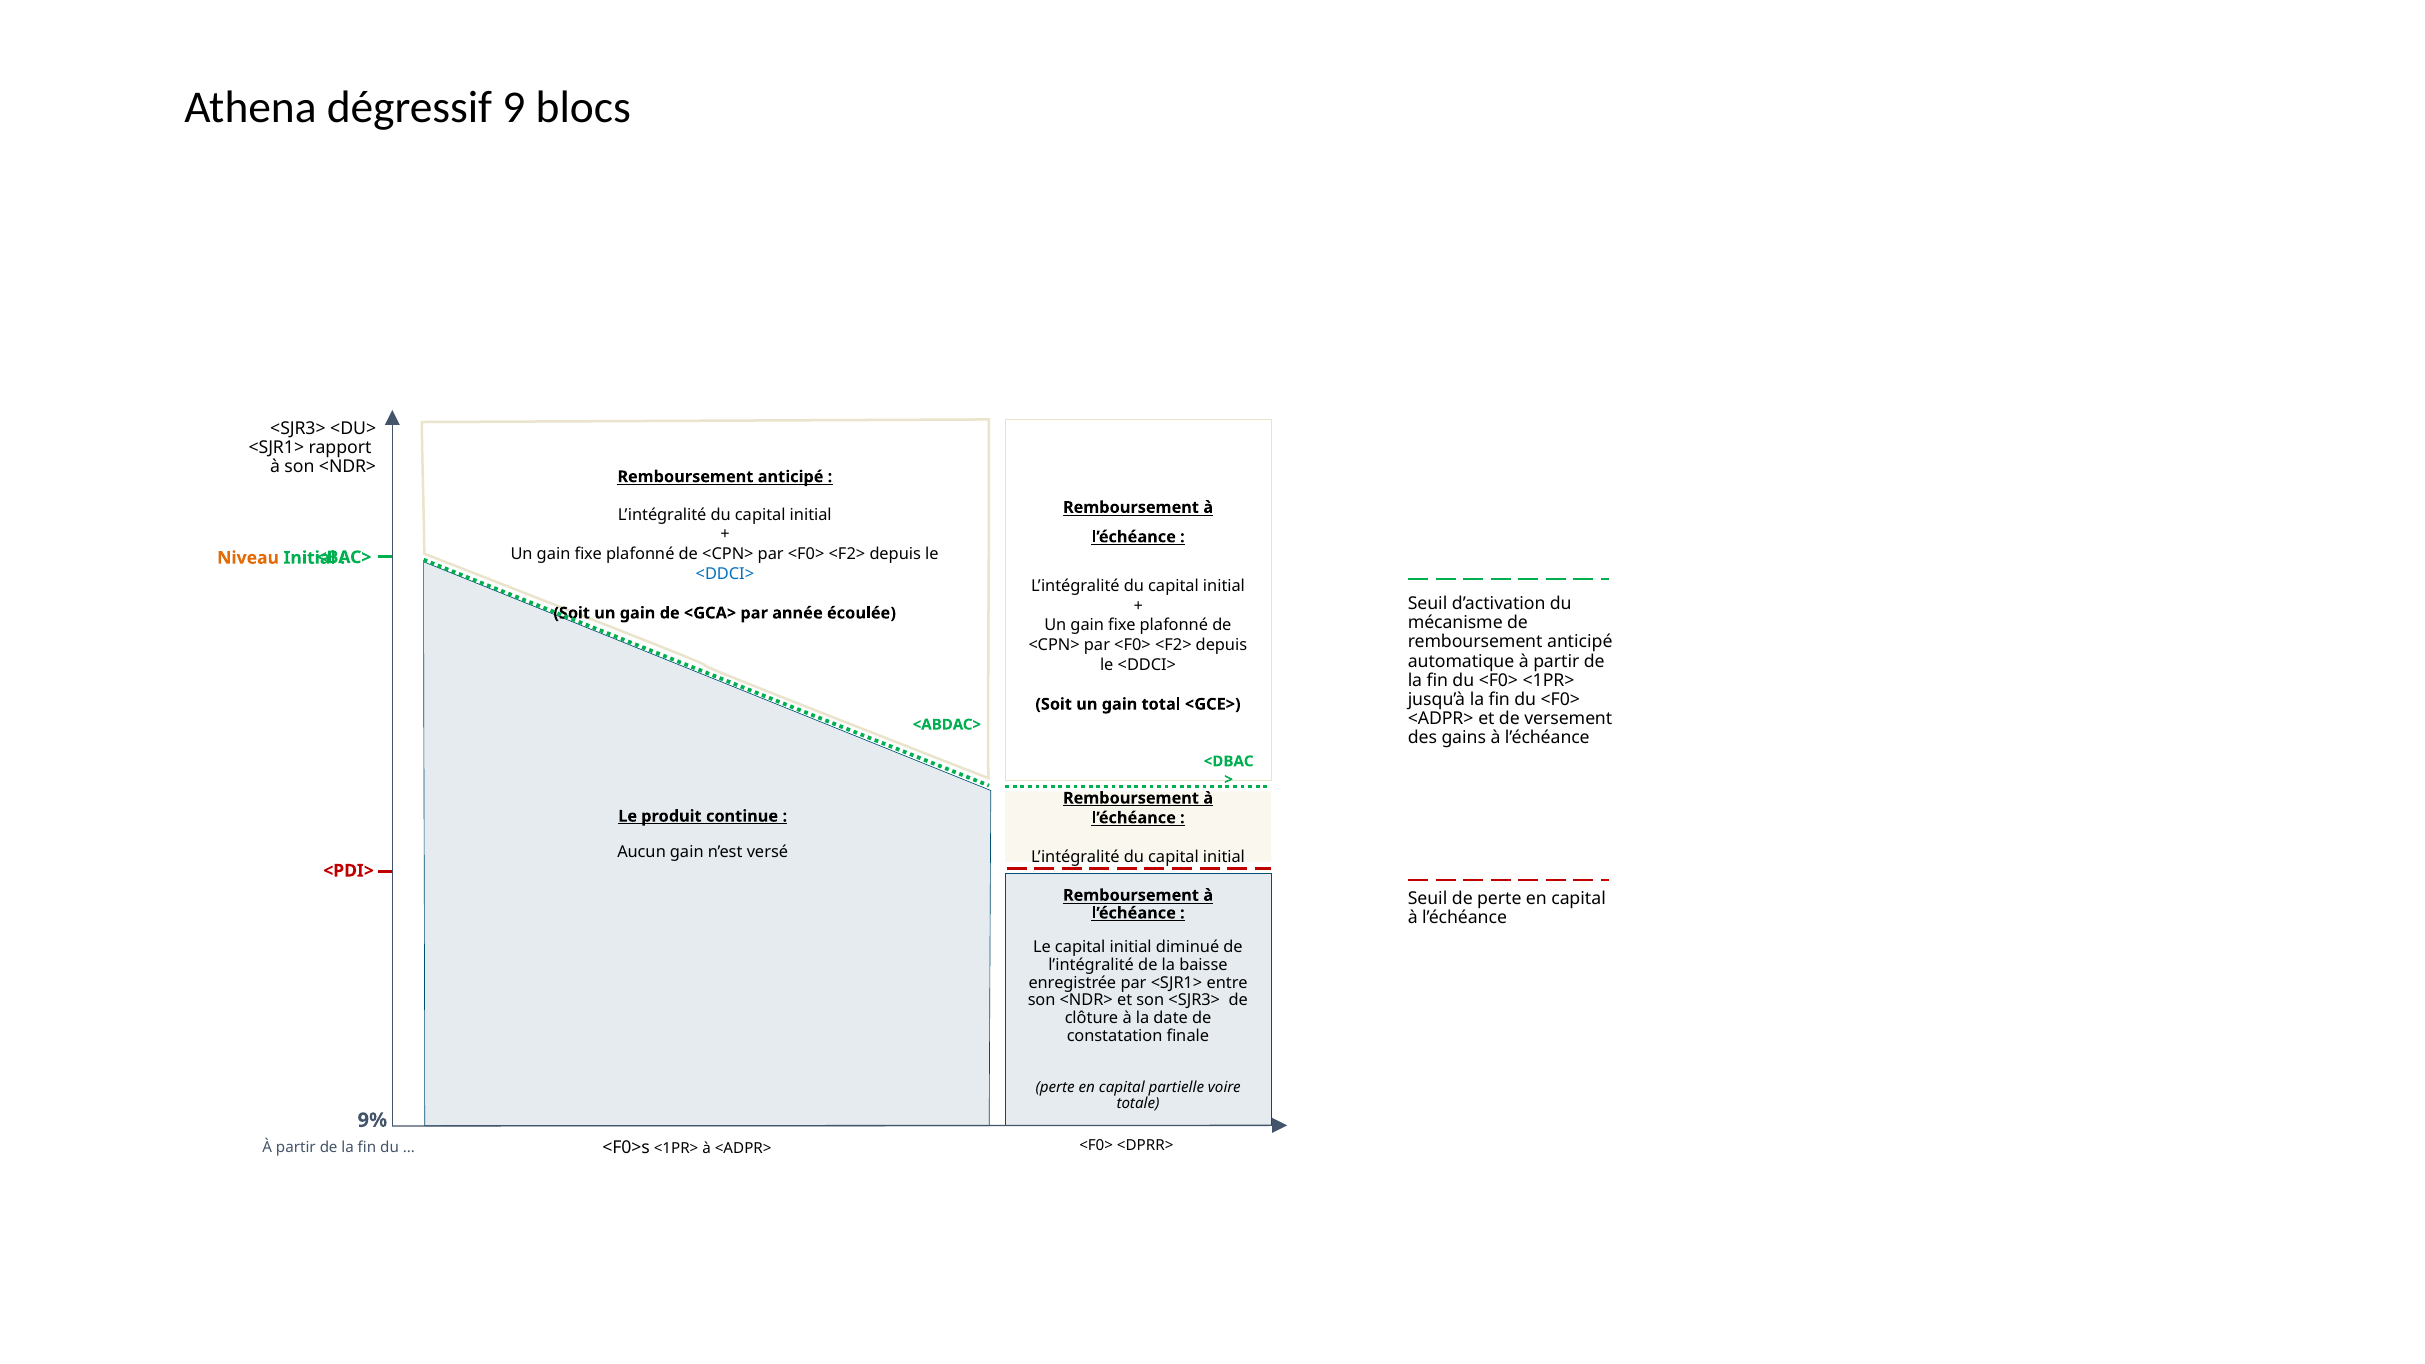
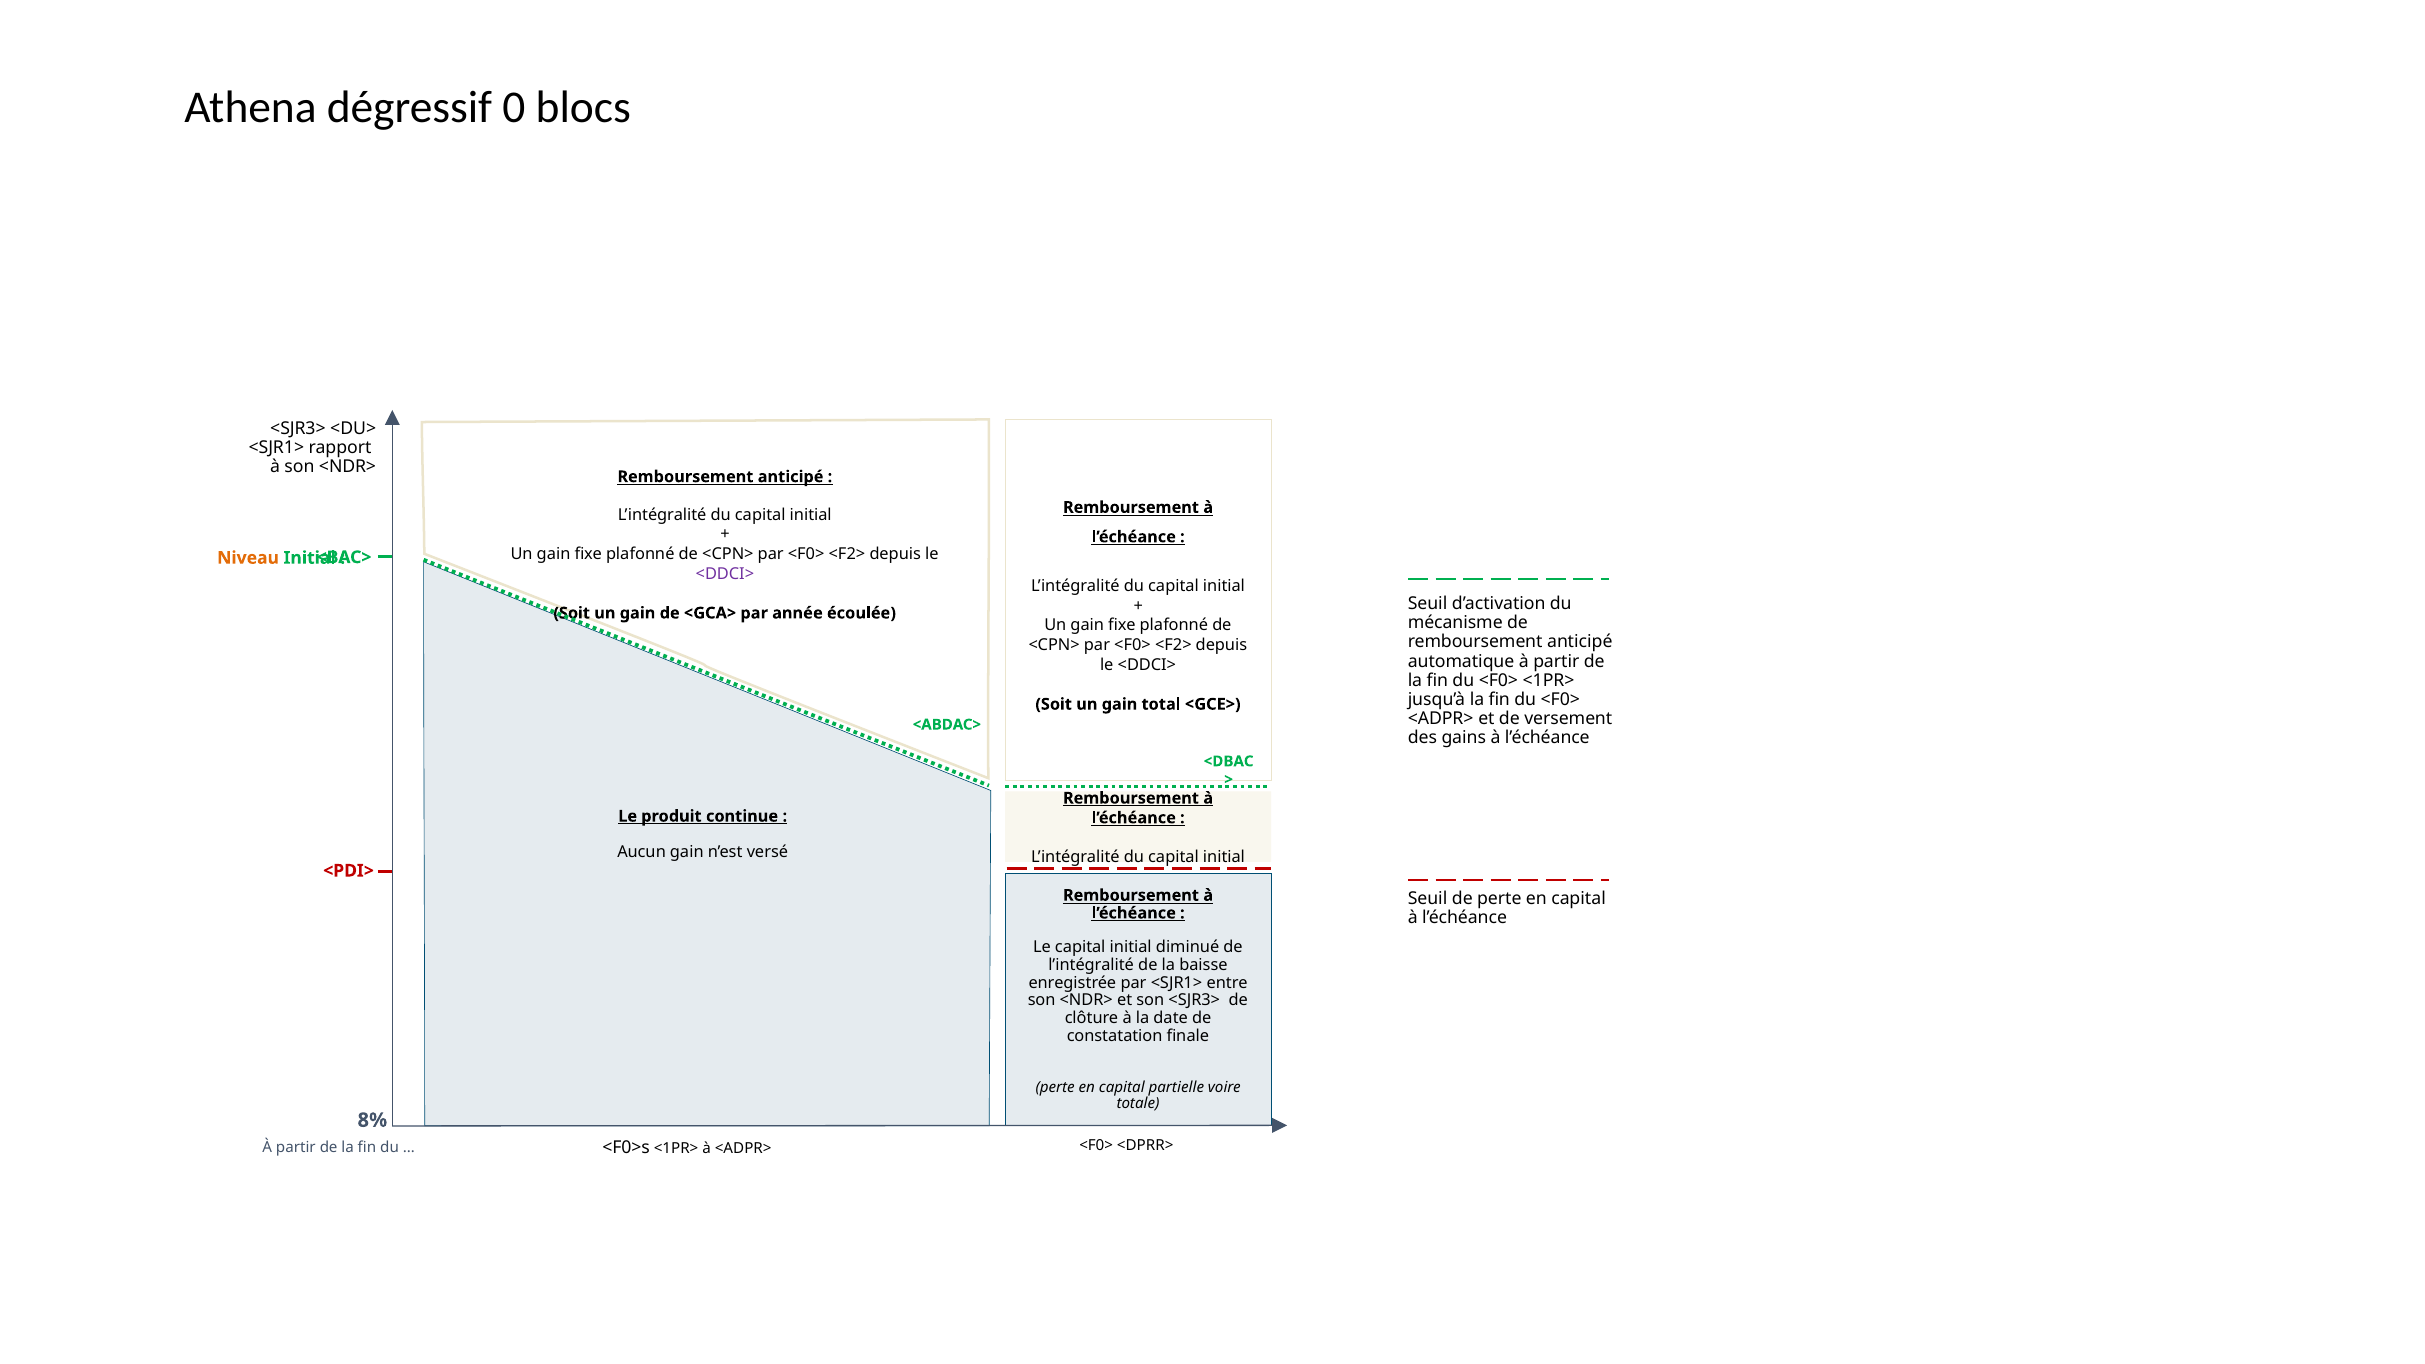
9: 9 -> 0 (514, 107)
<DDCI> colour: blue -> purple (725, 574)
9%: 9% -> 8% (372, 1120)
